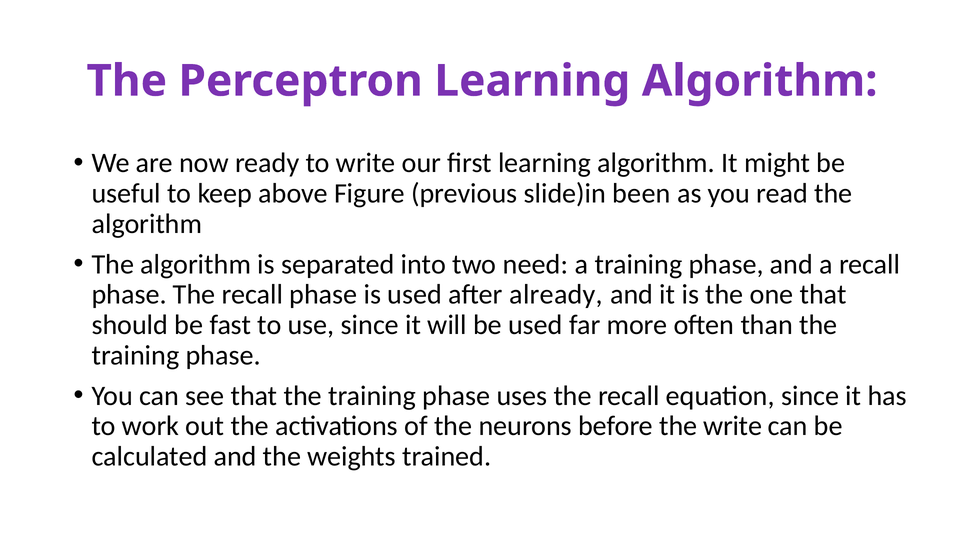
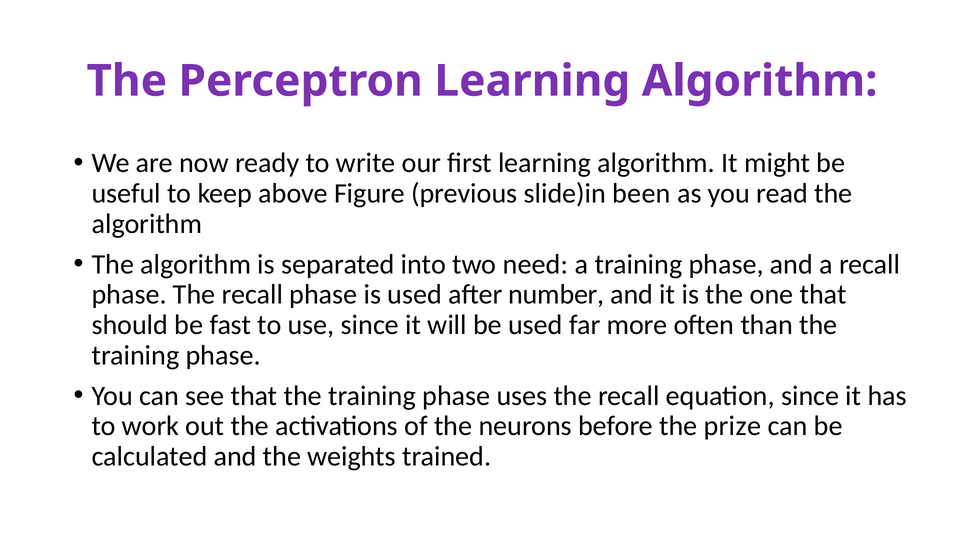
already: already -> number (556, 295)
the write: write -> prize (732, 426)
